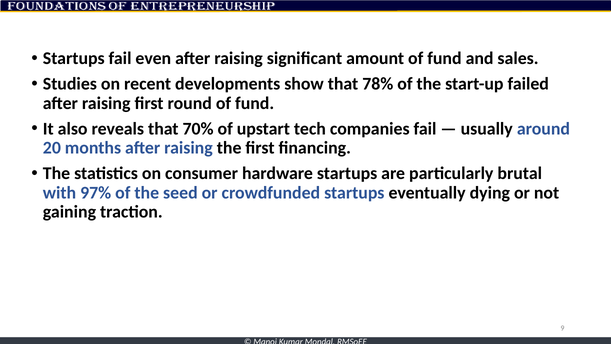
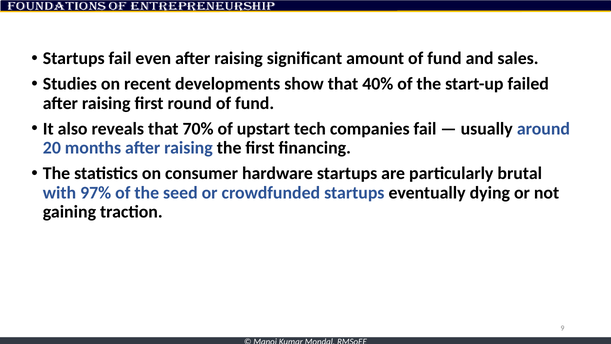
78%: 78% -> 40% (378, 84)
